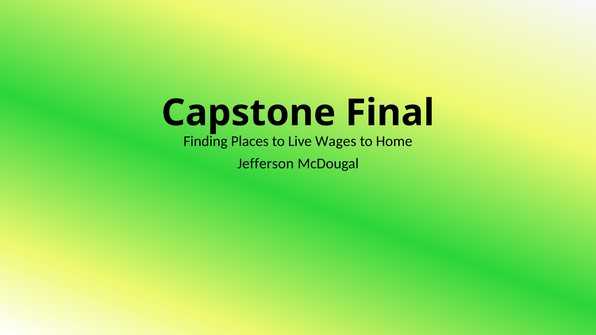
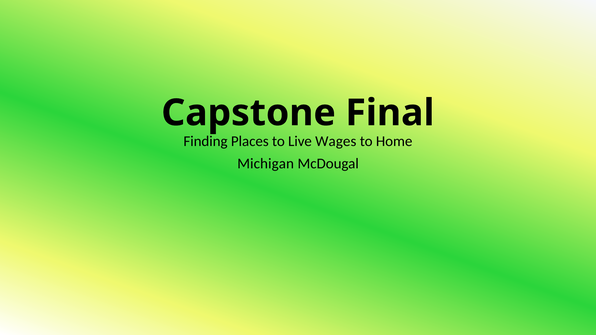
Jefferson: Jefferson -> Michigan (266, 164)
